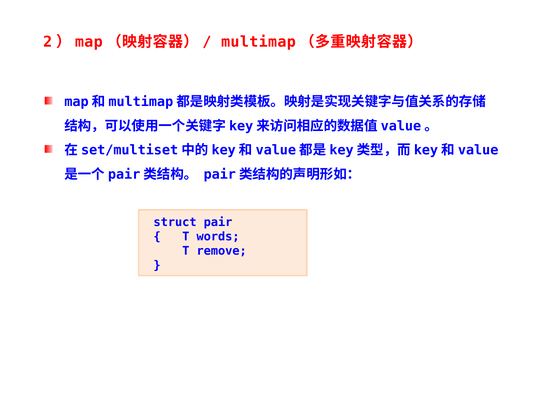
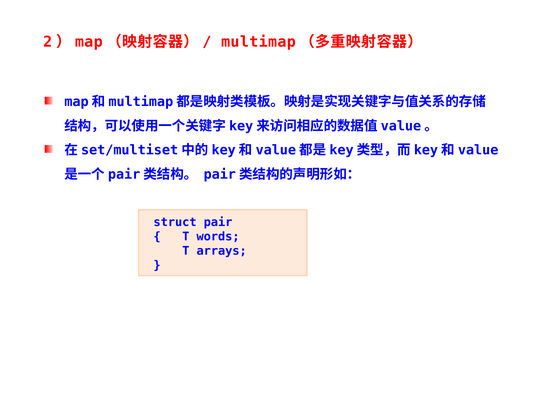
remove: remove -> arrays (222, 251)
